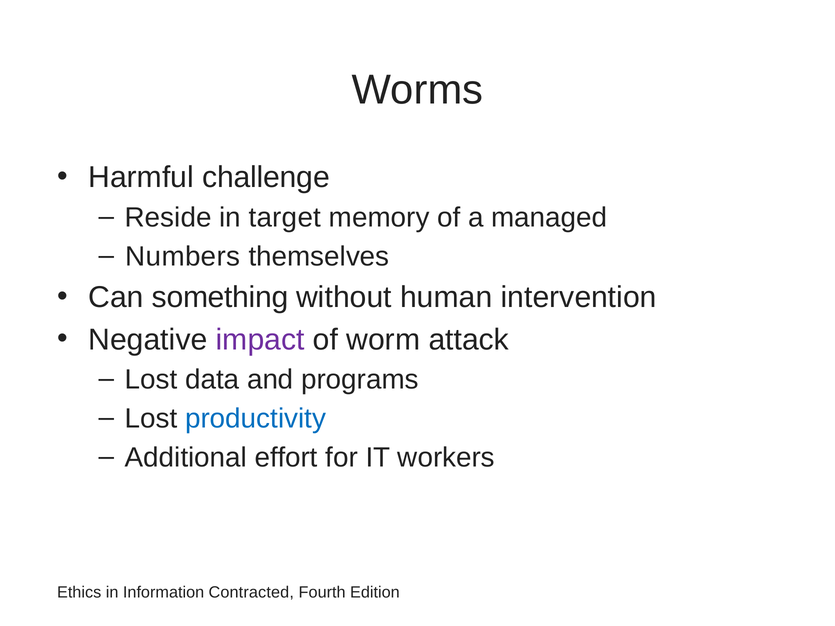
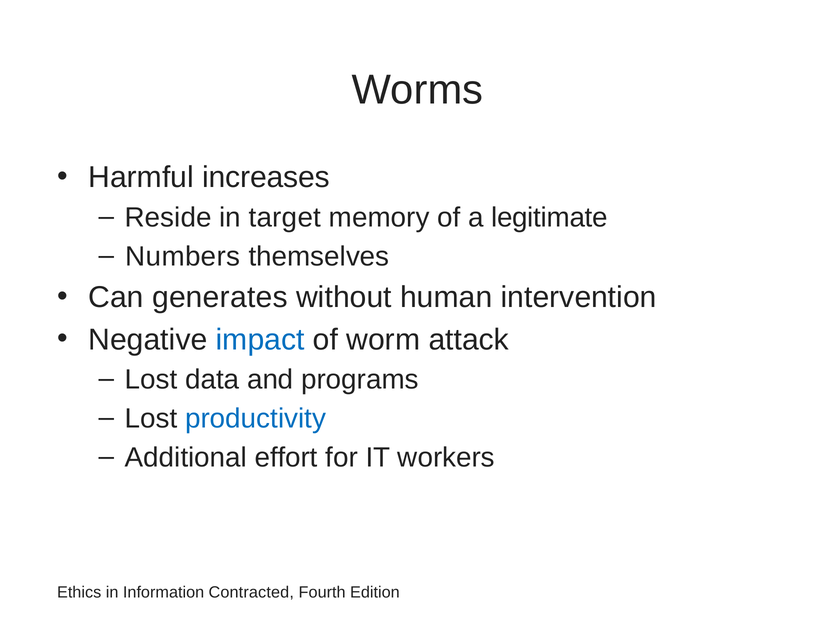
challenge: challenge -> increases (266, 177)
managed: managed -> legitimate (549, 218)
something: something -> generates (220, 298)
impact colour: purple -> blue (260, 340)
